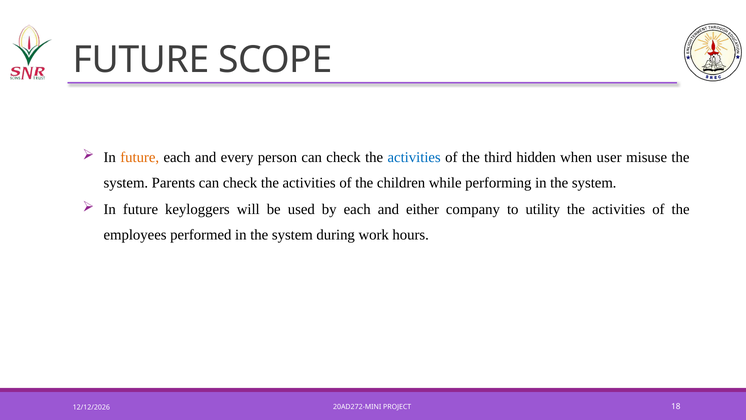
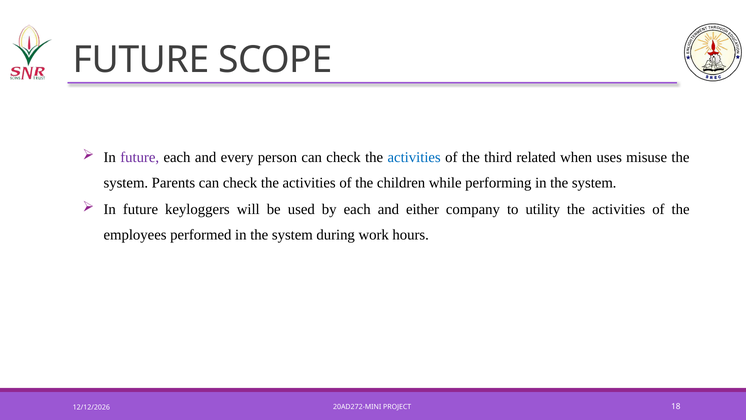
future colour: orange -> purple (140, 157)
hidden: hidden -> related (536, 157)
user: user -> uses (609, 157)
